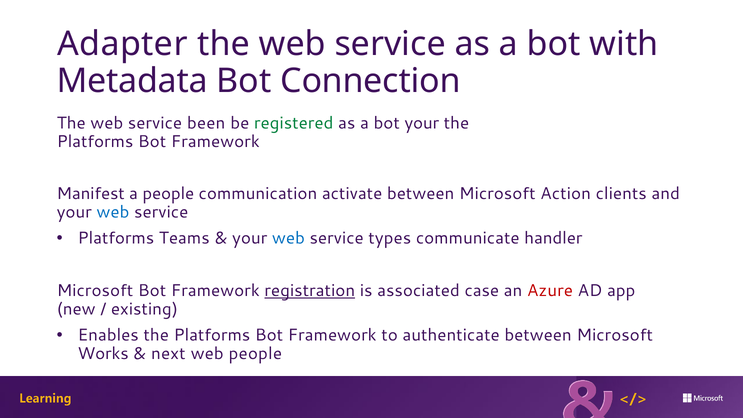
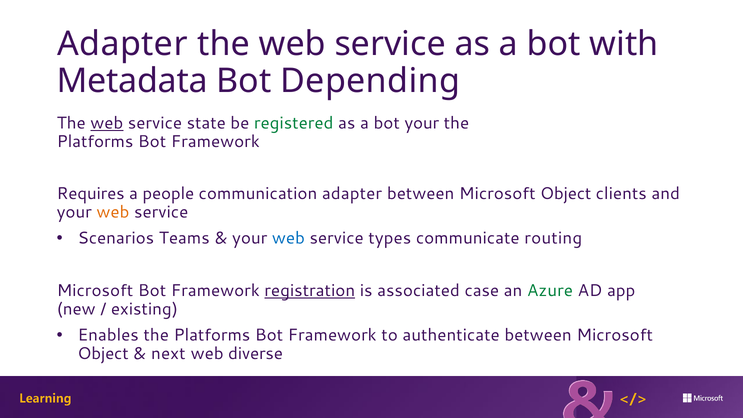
Connection: Connection -> Depending (370, 81)
web underline: none -> present (107, 123)
been: been -> state (206, 123)
Manifest: Manifest -> Requires (91, 194)
communication activate: activate -> adapter (352, 194)
Action: Action -> Object (566, 194)
web colour: blue -> orange (113, 212)
Platforms: Platforms -> Scenarios (116, 238)
handler: handler -> routing (553, 238)
Azure colour: red -> green (550, 290)
Works: Works -> Object (103, 353)
web people: people -> diverse (256, 353)
